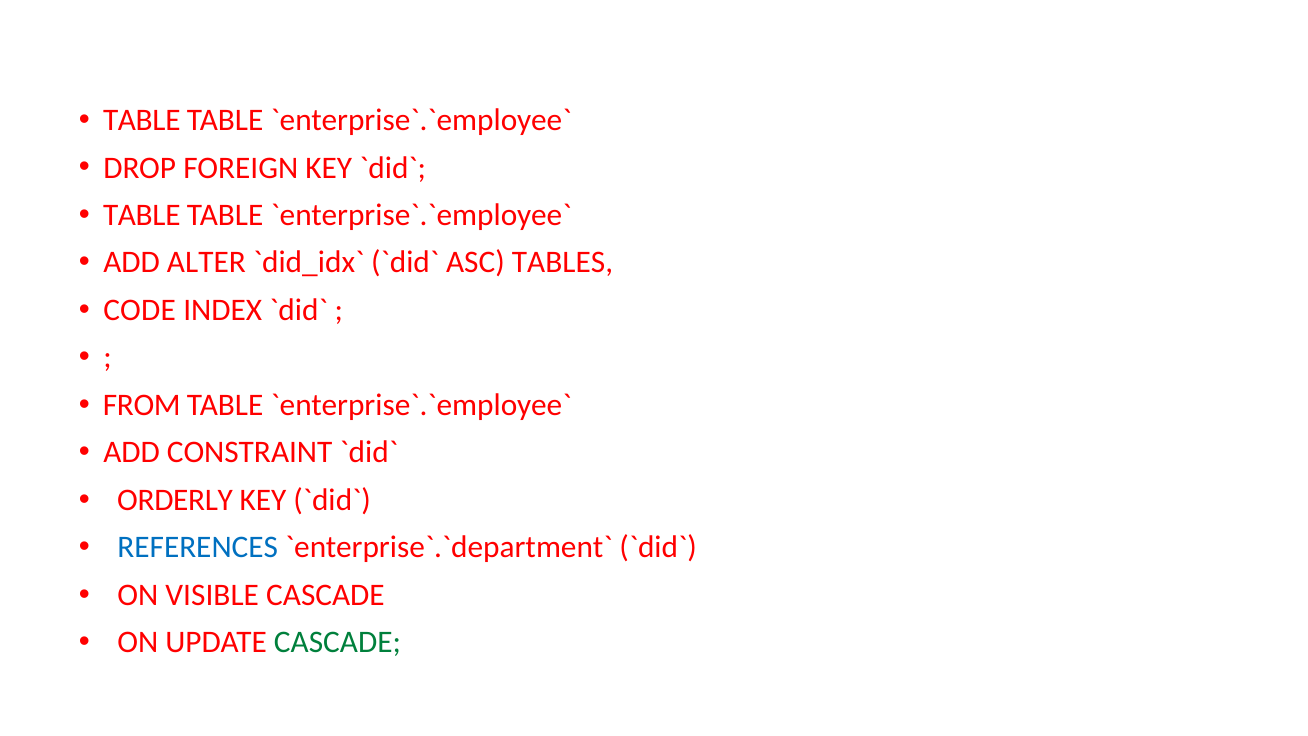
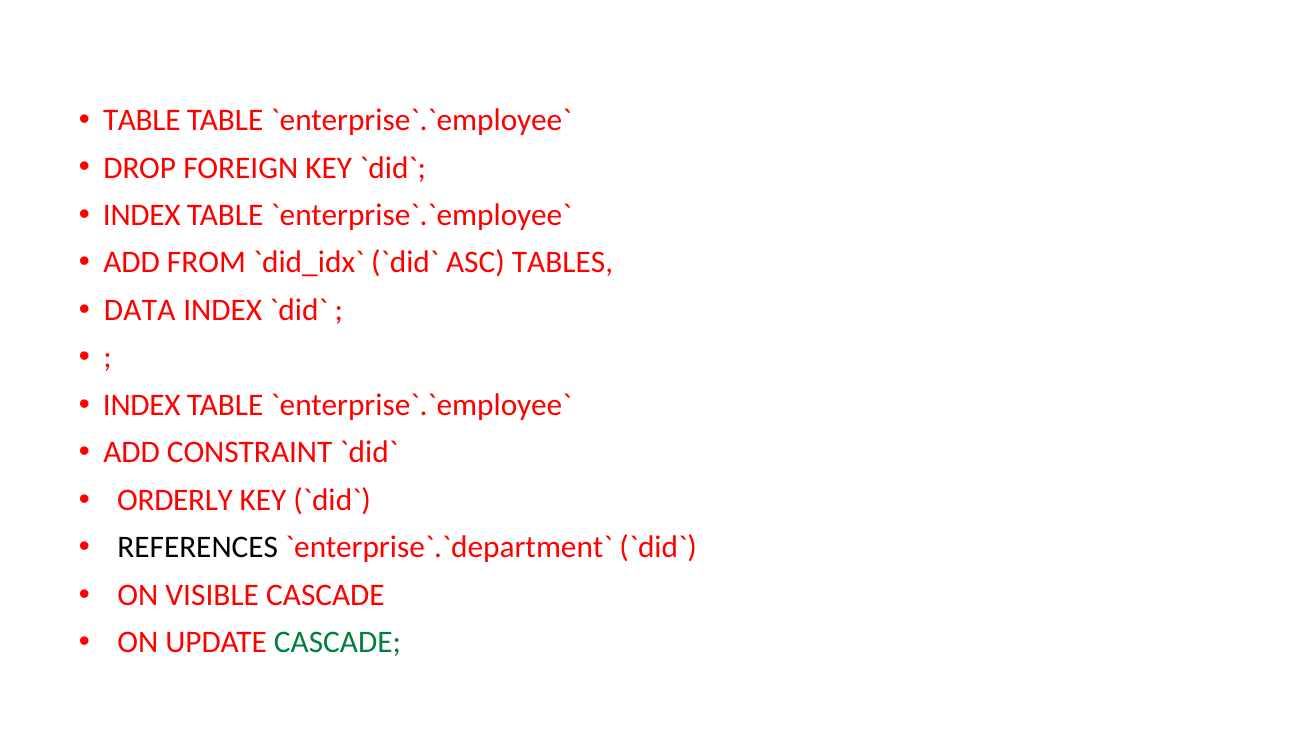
TABLE: TABLE -> INDEX (142, 215)
ALTER: ALTER -> FROM (206, 263)
CODE: CODE -> DATA (140, 310)
FROM: FROM -> INDEX (142, 405)
REFERENCES colour: blue -> black (198, 547)
